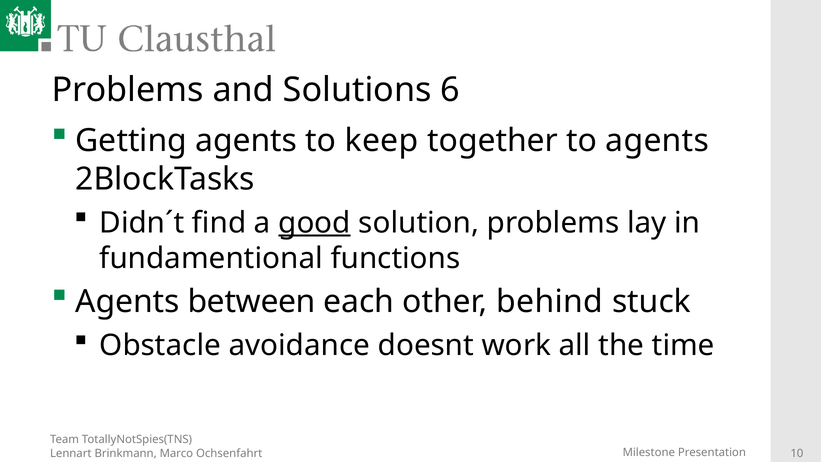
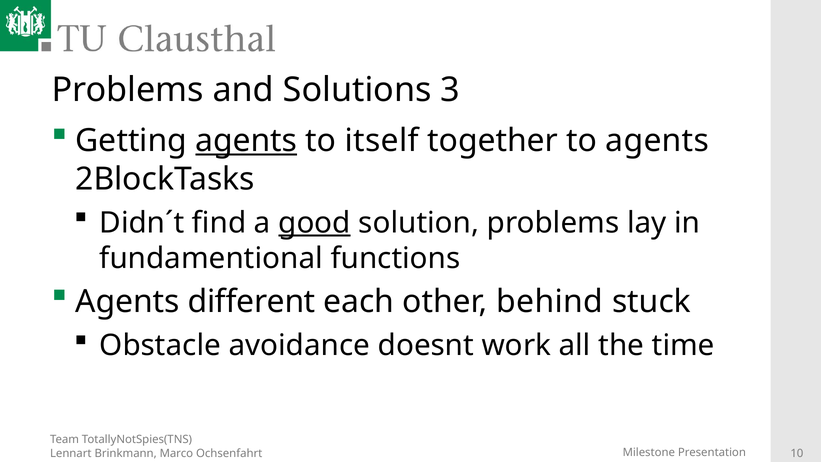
6: 6 -> 3 (450, 90)
agents underline: none -> present (246, 141)
keep: keep -> itself (382, 141)
between: between -> different (252, 302)
